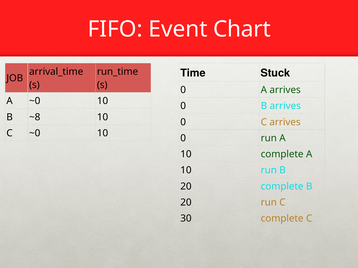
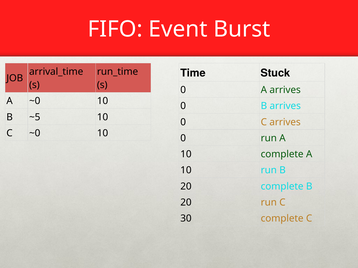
Chart: Chart -> Burst (242, 29)
~8: ~8 -> ~5 (35, 117)
